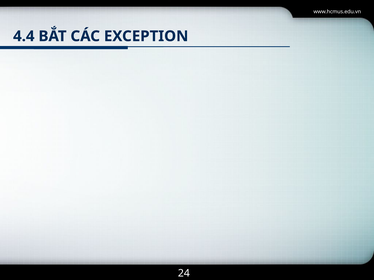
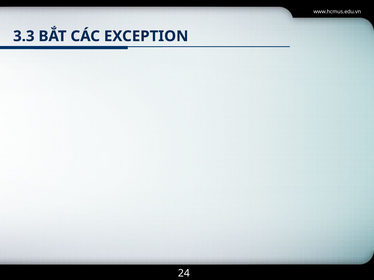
4.4: 4.4 -> 3.3 (24, 36)
